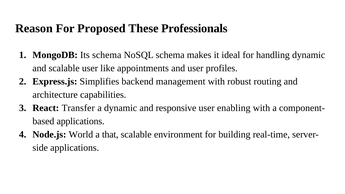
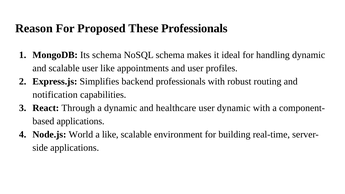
backend management: management -> professionals (181, 82)
architecture: architecture -> notification (55, 95)
Transfer: Transfer -> Through (78, 108)
responsive: responsive -> healthcare (176, 108)
user enabling: enabling -> dynamic (234, 108)
a that: that -> like (110, 134)
